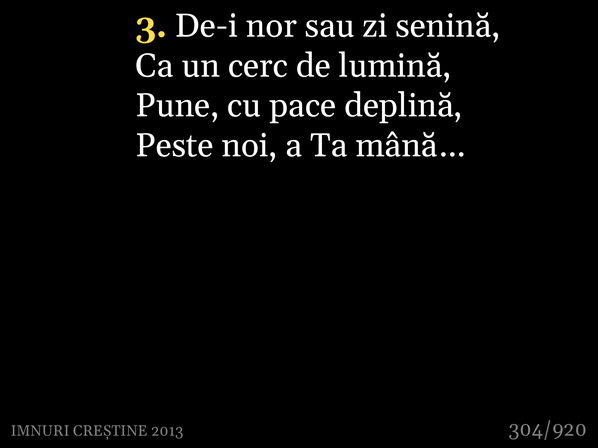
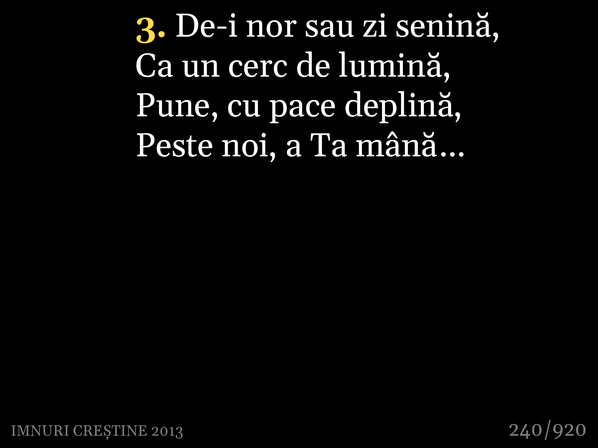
304/920: 304/920 -> 240/920 (548, 430)
